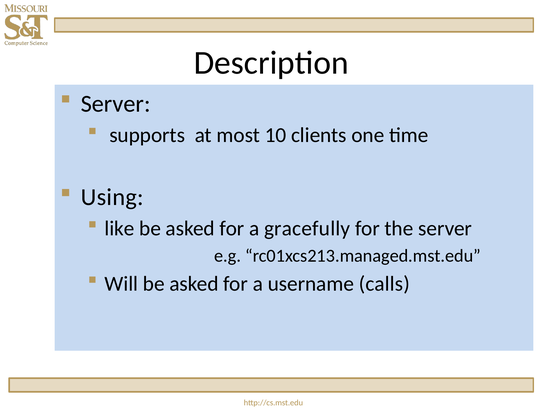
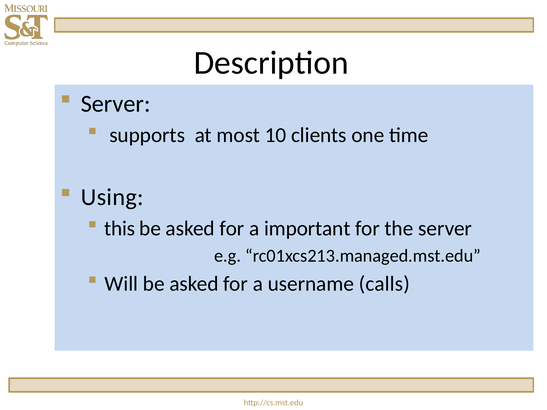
like: like -> this (120, 229)
gracefully: gracefully -> important (307, 229)
